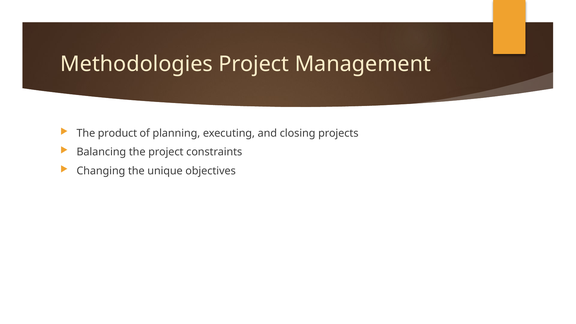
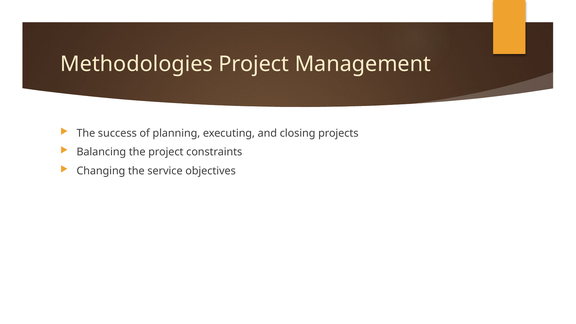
product: product -> success (117, 133)
unique: unique -> service (165, 171)
